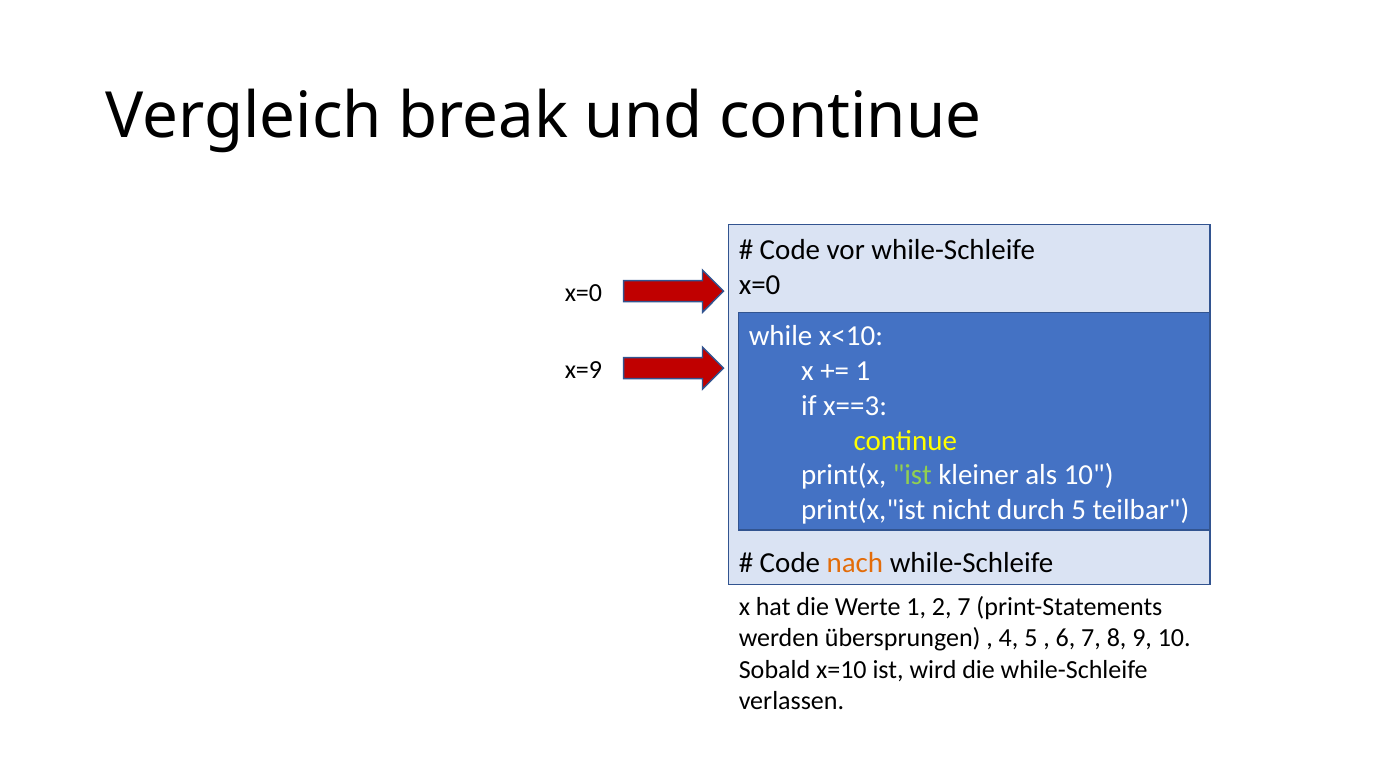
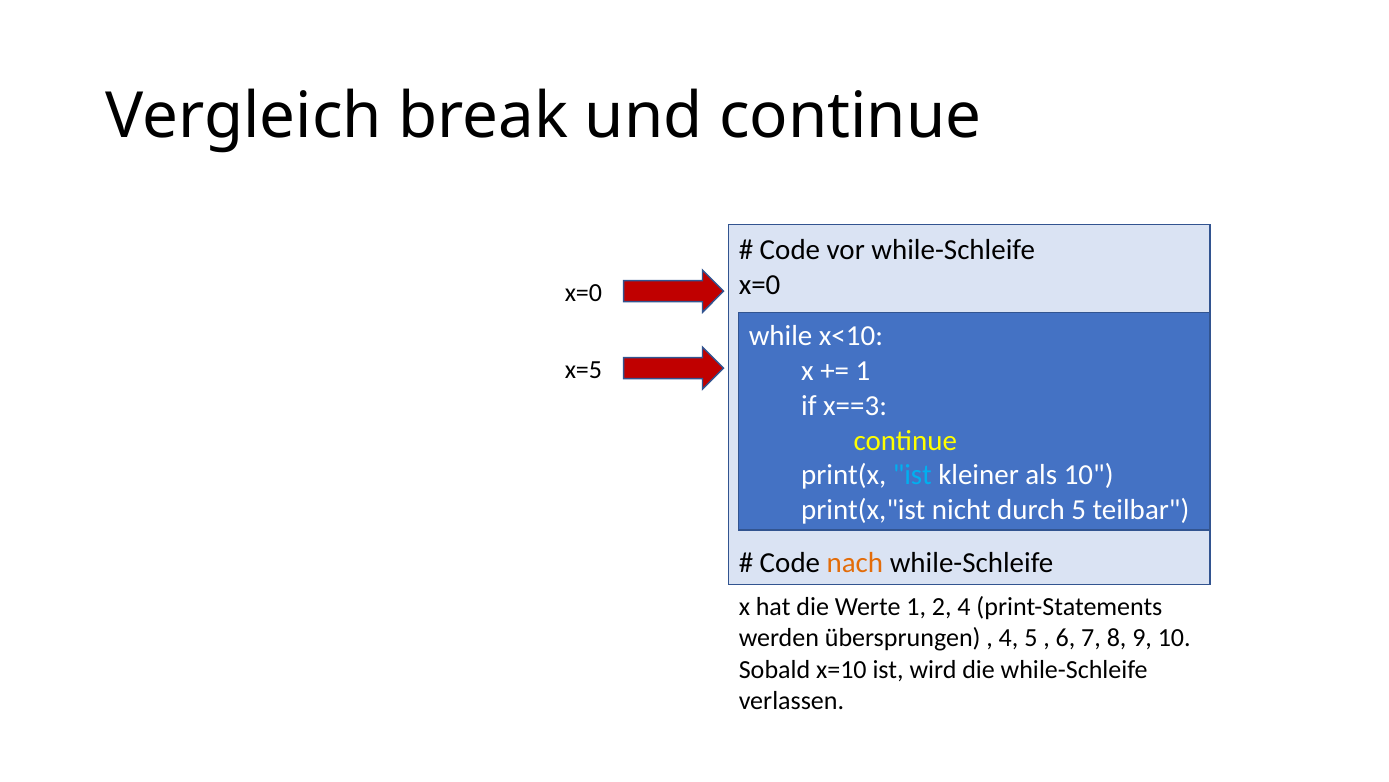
x=9: x=9 -> x=5 (583, 370)
ist colour: light green -> light blue (912, 475)
2 7: 7 -> 4 (964, 607)
